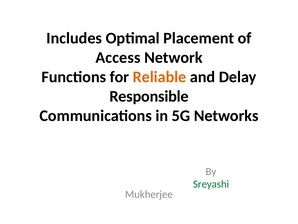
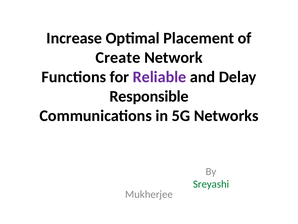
Includes: Includes -> Increase (74, 38)
Access: Access -> Create (118, 57)
Reliable colour: orange -> purple (159, 77)
